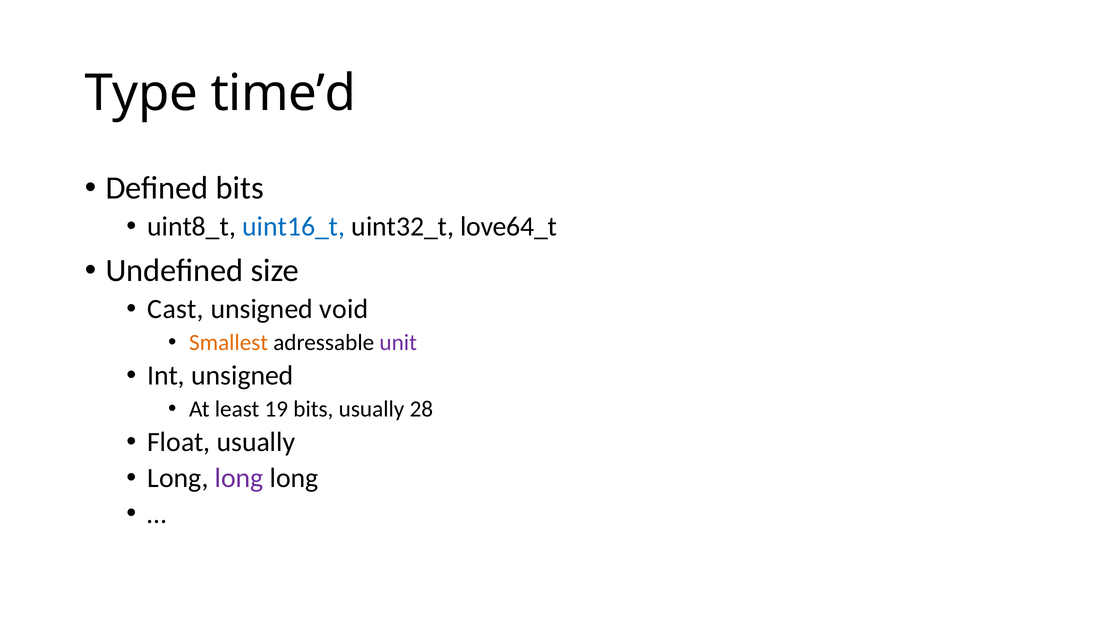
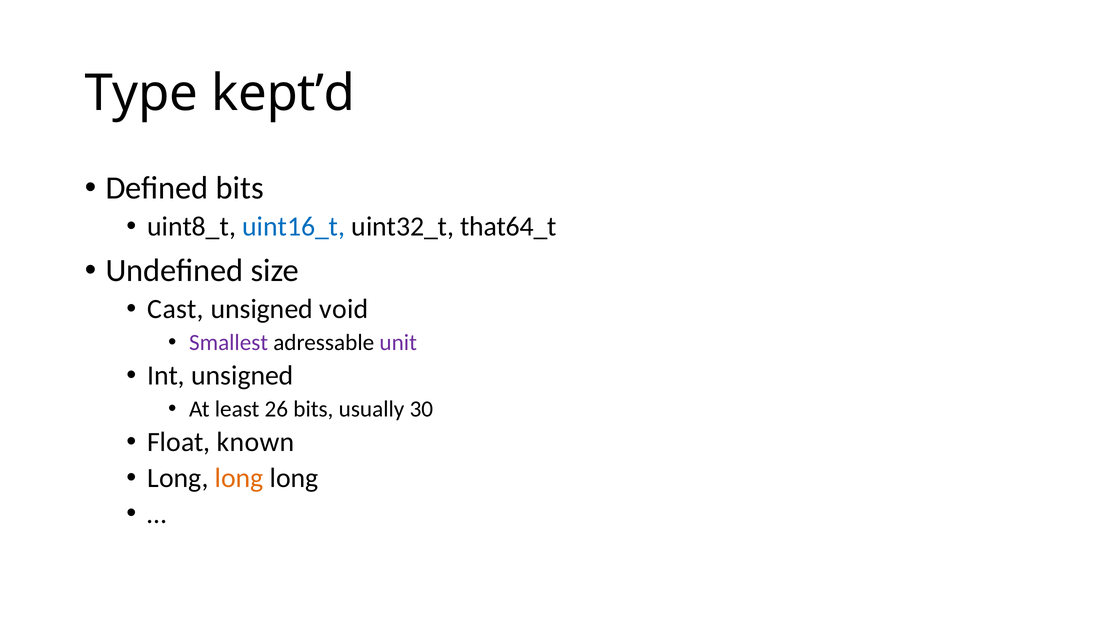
time’d: time’d -> kept’d (283, 93)
love64_t: love64_t -> that64_t (509, 226)
Smallest colour: orange -> purple (229, 342)
19: 19 -> 26 (276, 409)
28: 28 -> 30 (421, 409)
Float usually: usually -> known (256, 442)
long colour: purple -> orange (239, 478)
